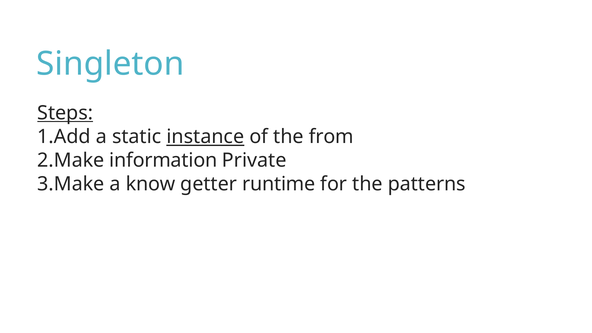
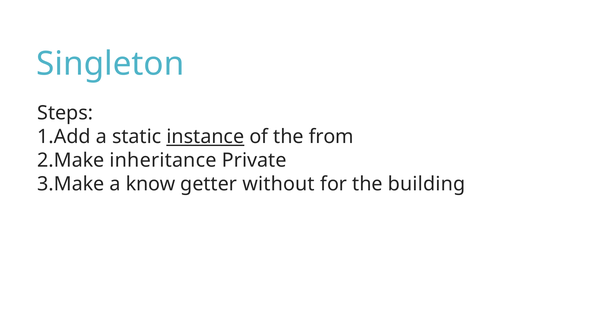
Steps underline: present -> none (65, 113)
information: information -> inheritance (163, 160)
runtime: runtime -> without (279, 184)
patterns: patterns -> building (427, 184)
